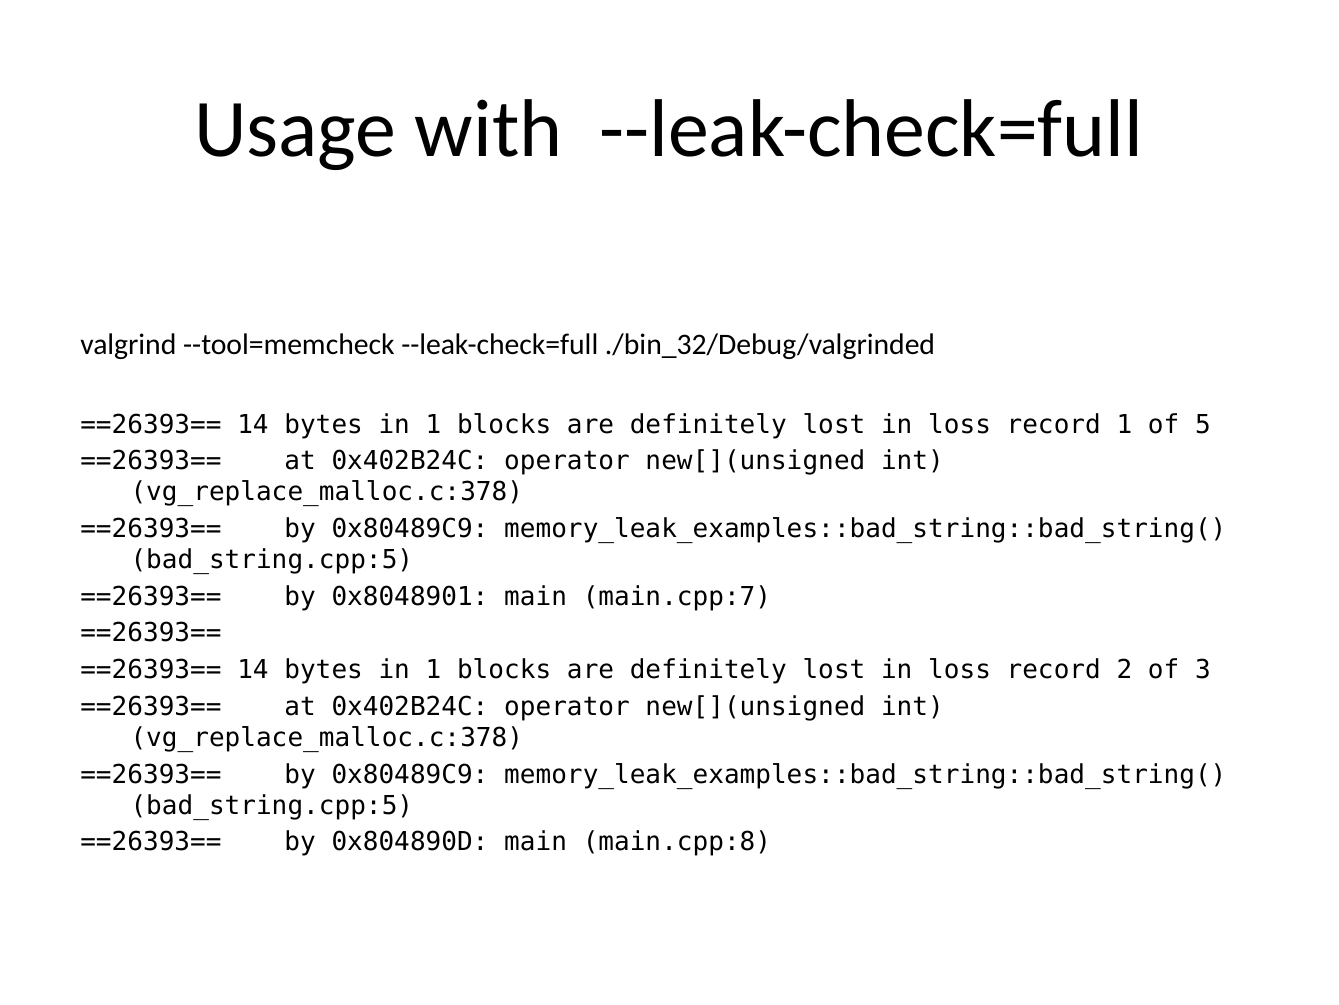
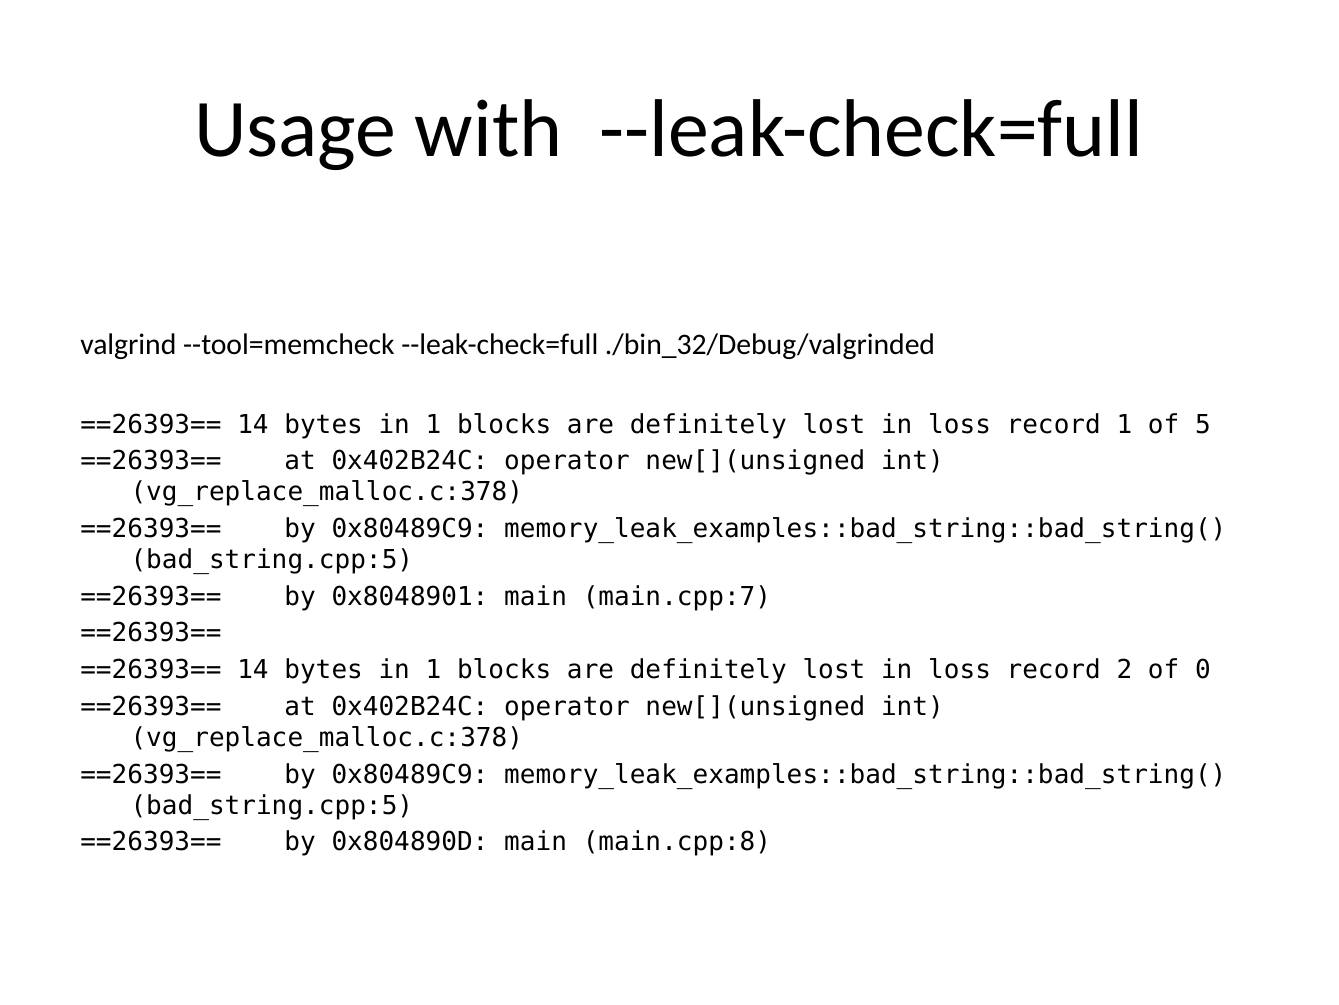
3: 3 -> 0 (1203, 669)
